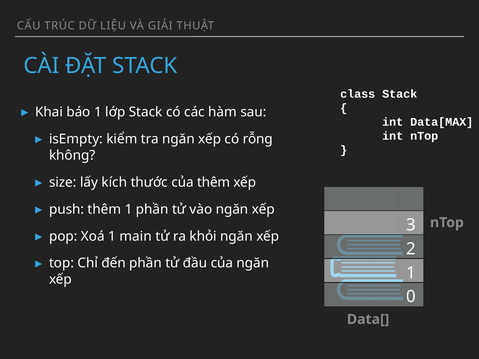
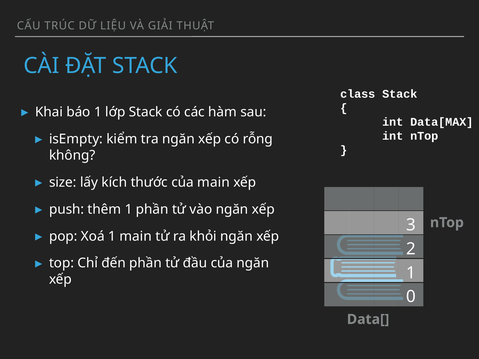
của thêm: thêm -> main (214, 182)
